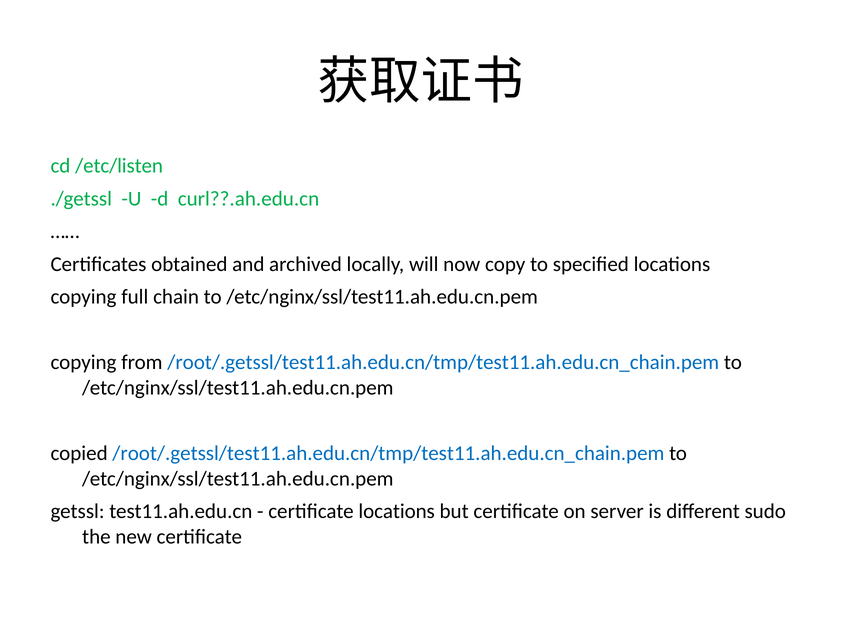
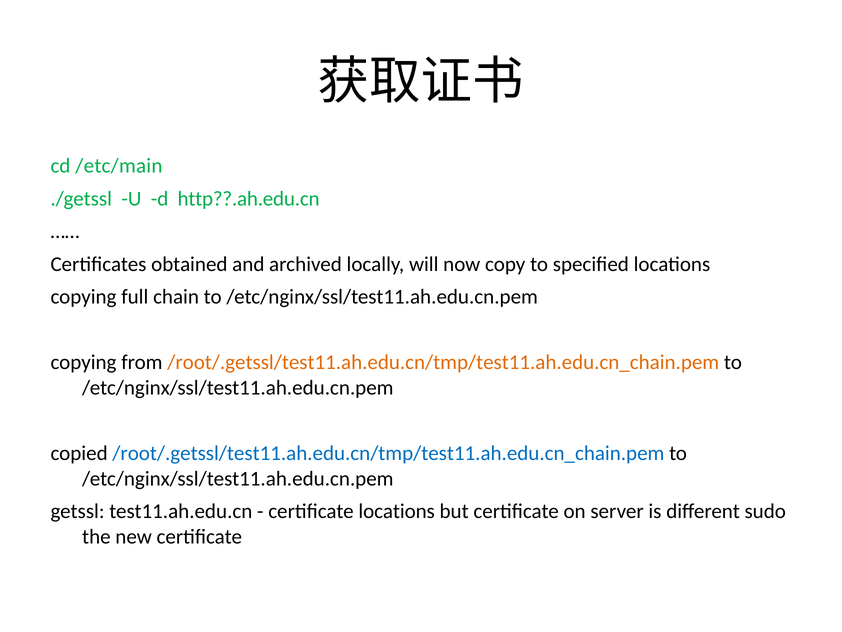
/etc/listen: /etc/listen -> /etc/main (119, 166)
curl??.ah.edu.cn: curl??.ah.edu.cn -> http??.ah.edu.cn (249, 198)
/root/.getssl/test11.ah.edu.cn/tmp/test11.ah.edu.cn_chain.pem colour: blue -> orange (443, 362)
